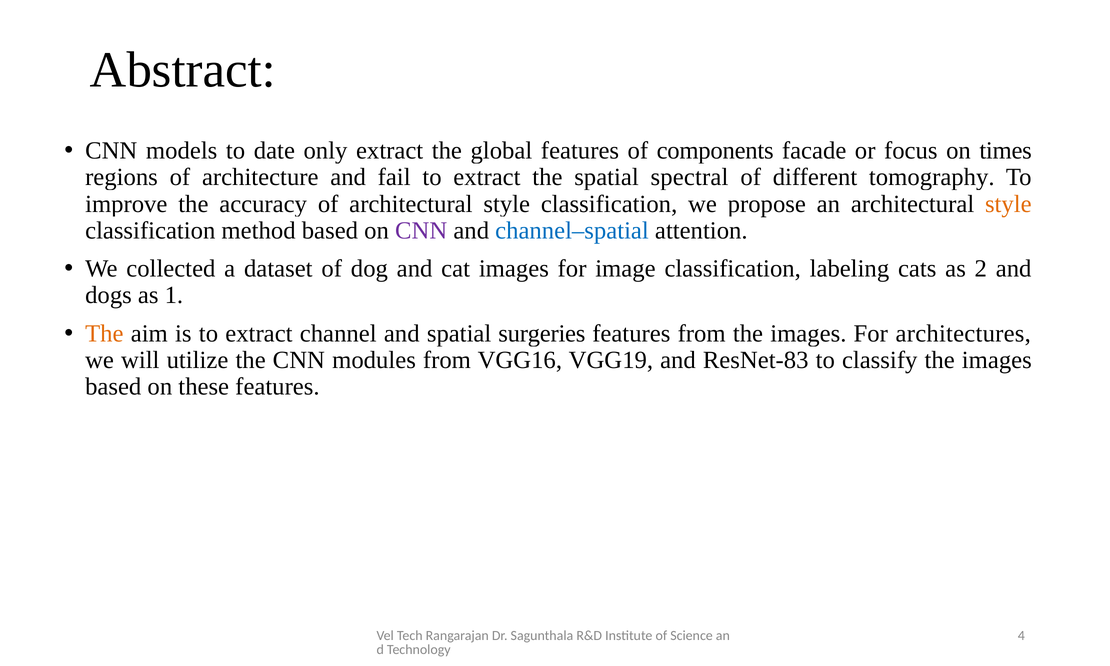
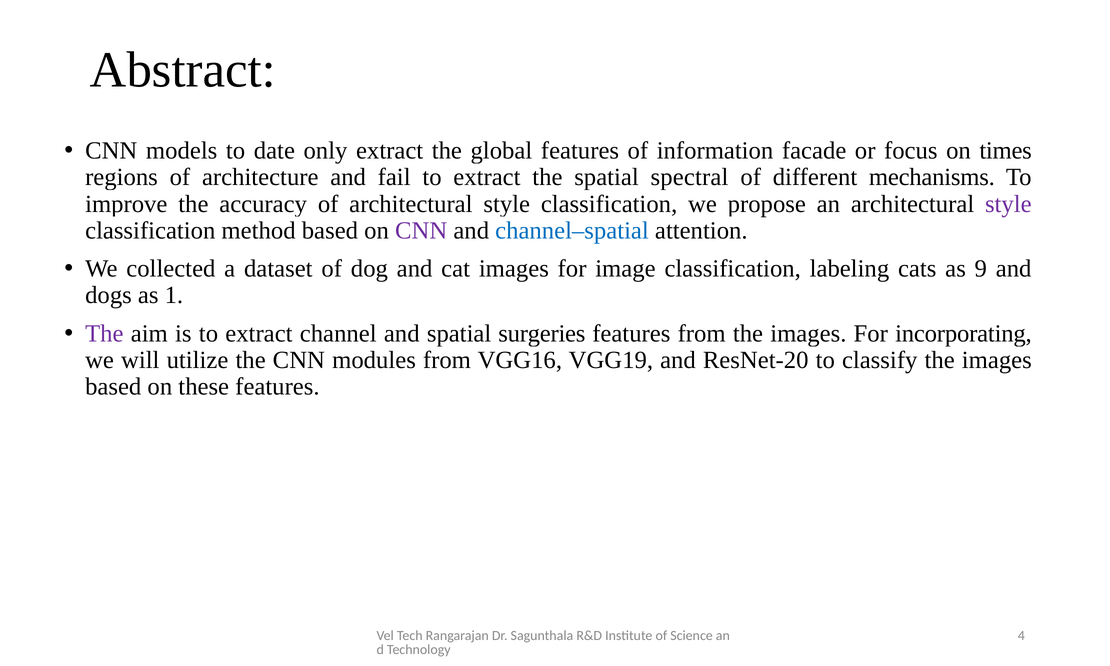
components: components -> information (715, 151)
tomography: tomography -> mechanisms (932, 177)
style colour: orange -> purple (1008, 204)
2: 2 -> 9 (981, 269)
The colour: orange -> purple (104, 334)
architectures: architectures -> incorporating (963, 334)
ResNet-83: ResNet-83 -> ResNet-20 (756, 360)
